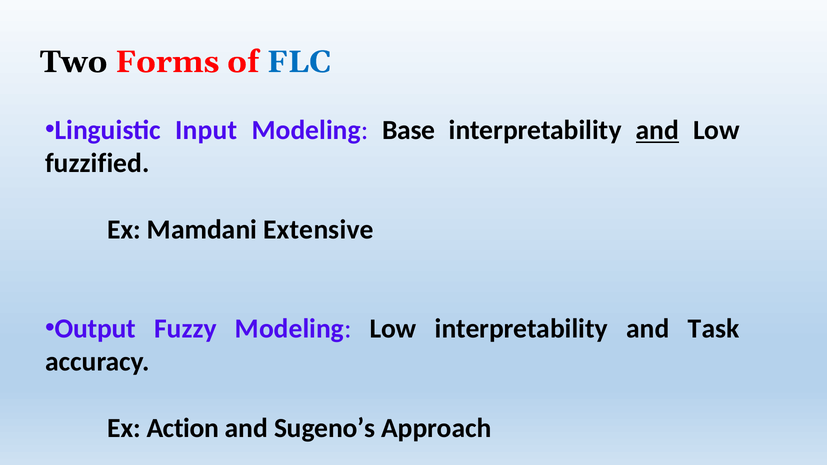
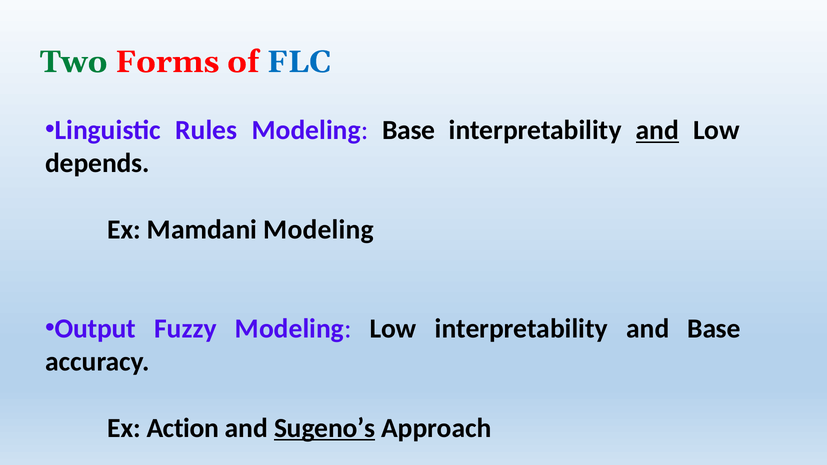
Two colour: black -> green (74, 62)
Input: Input -> Rules (206, 130)
fuzzified: fuzzified -> depends (97, 163)
Mamdani Extensive: Extensive -> Modeling (318, 230)
and Task: Task -> Base (714, 329)
Sugeno’s underline: none -> present (325, 428)
